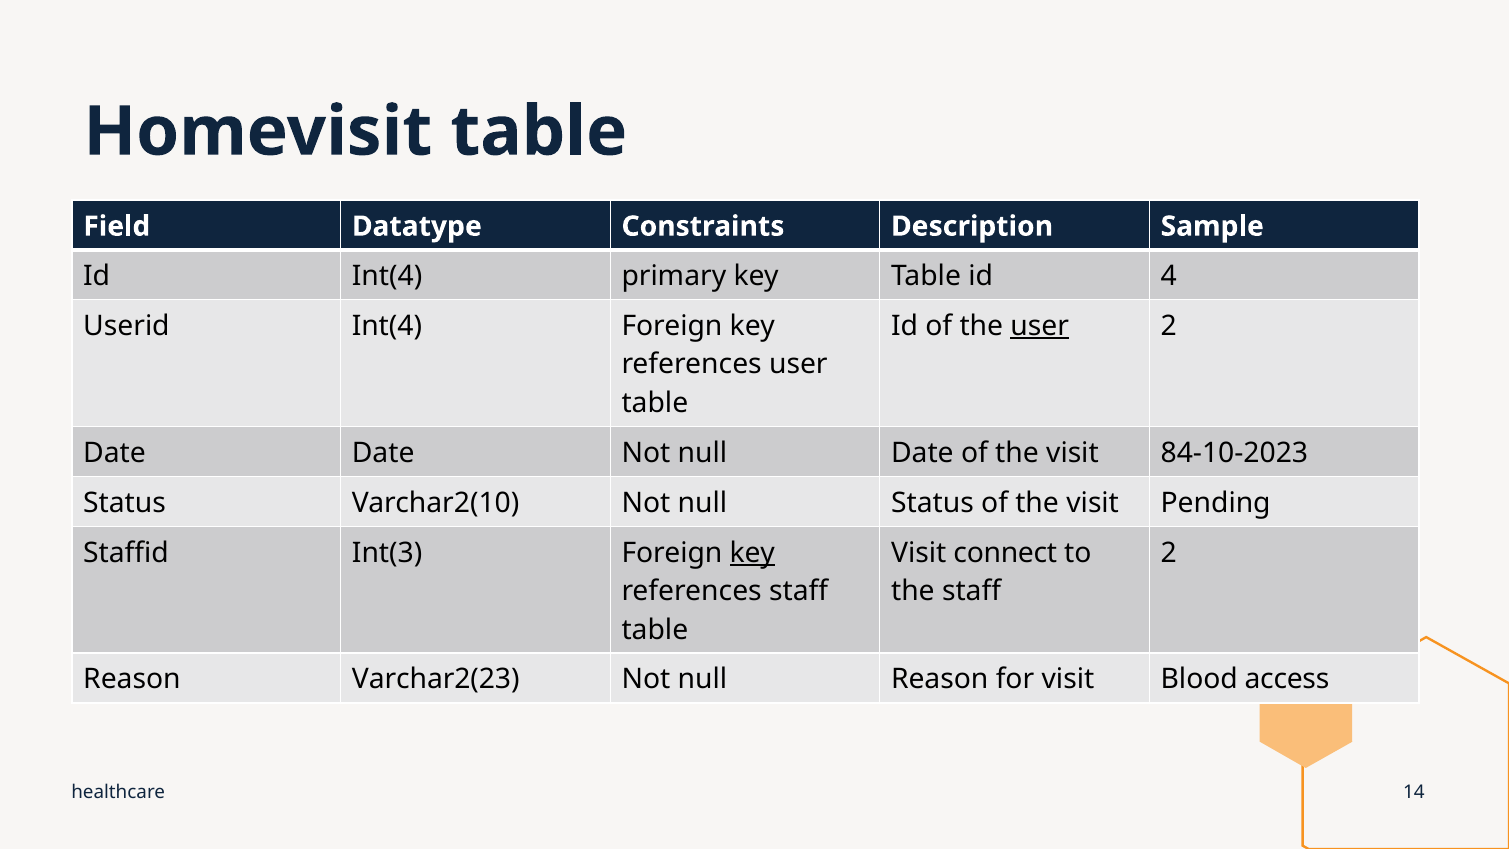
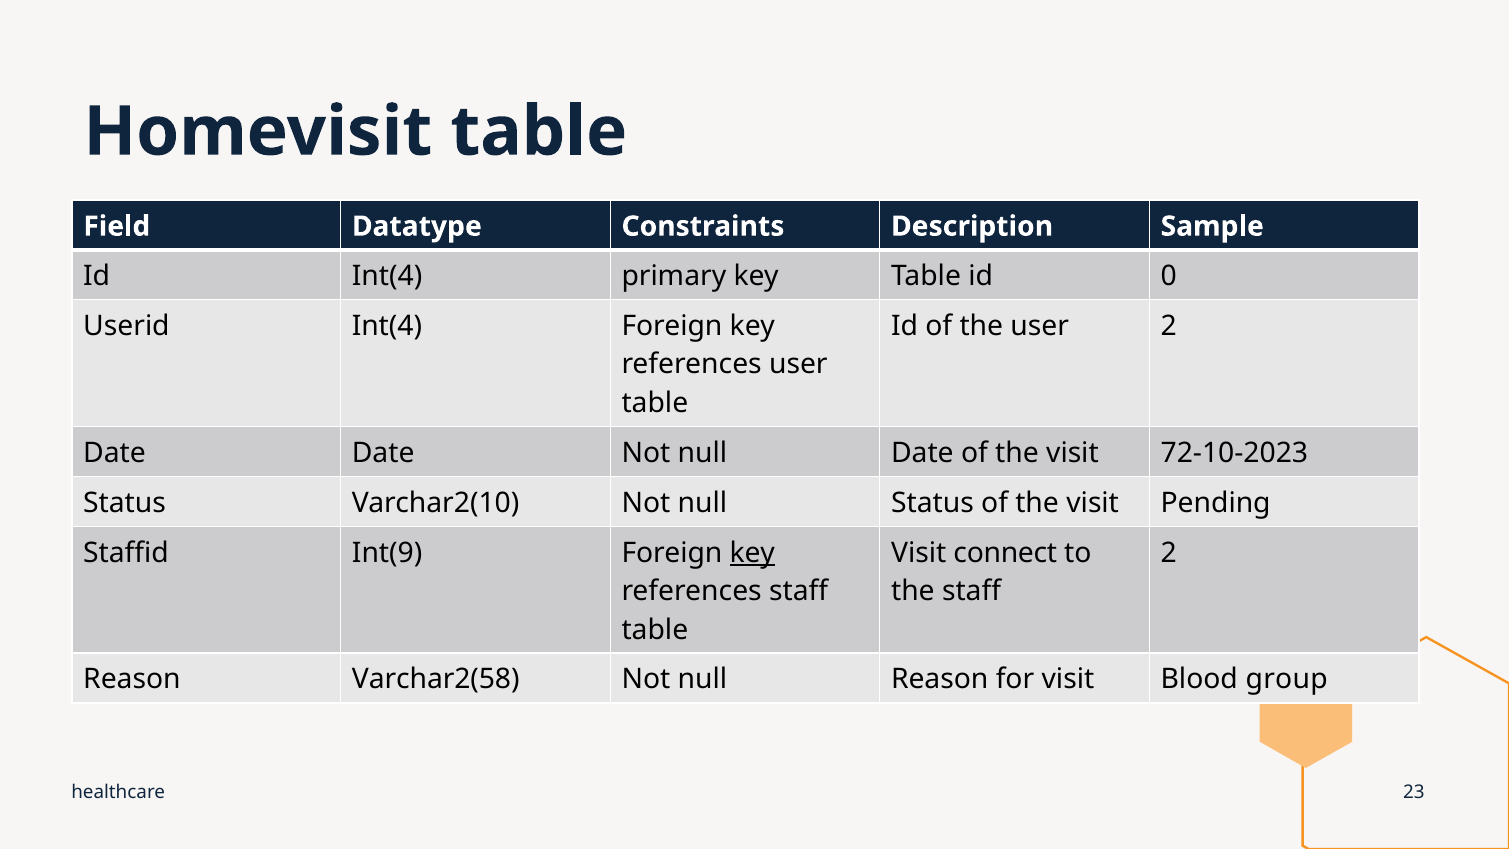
4: 4 -> 0 (1169, 276)
user underline: present -> none (1040, 326)
84-10-2023: 84-10-2023 -> 72-10-2023 (1234, 453)
Int(3: Int(3 -> Int(9 (387, 553)
Varchar2(23: Varchar2(23 -> Varchar2(58 (436, 679)
access: access -> group (1287, 679)
14: 14 -> 23 (1414, 792)
